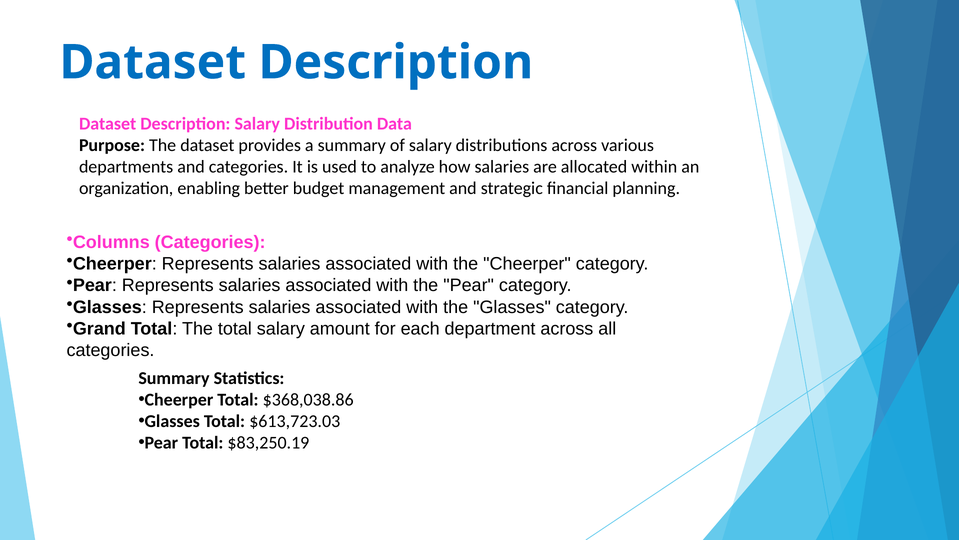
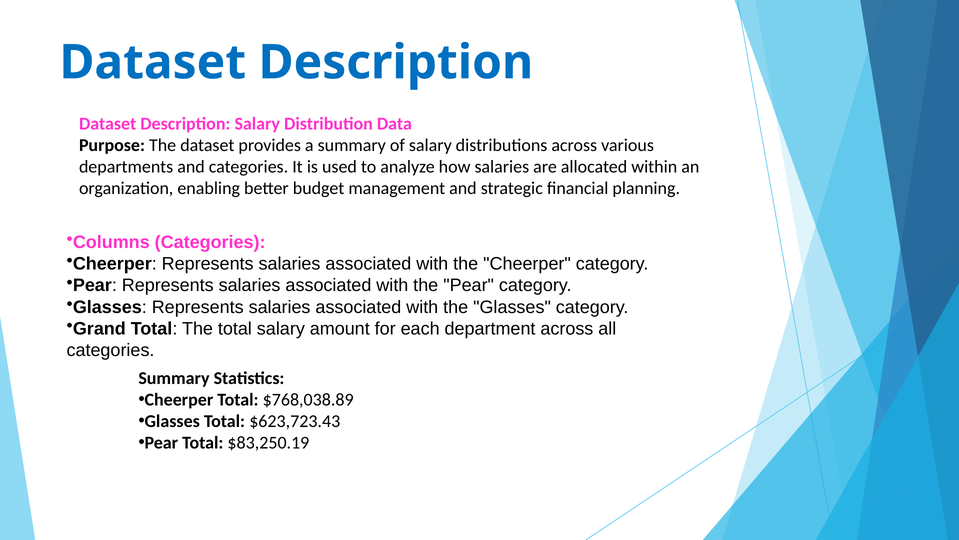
$368,038.86: $368,038.86 -> $768,038.89 (308, 399)
$613,723.03: $613,723.03 -> $623,723.43 (295, 421)
